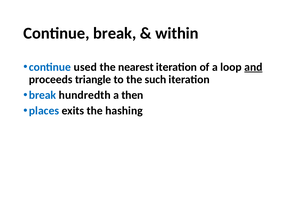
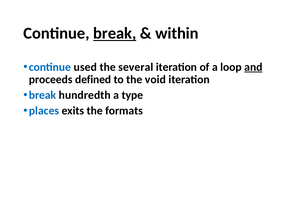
break underline: none -> present (115, 33)
nearest: nearest -> several (136, 67)
triangle: triangle -> defined (93, 79)
such: such -> void (155, 79)
then: then -> type (132, 95)
hashing: hashing -> formats (124, 111)
